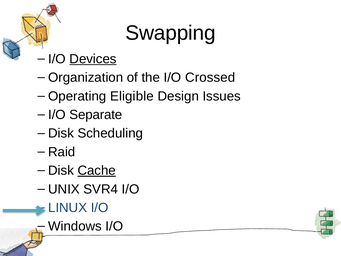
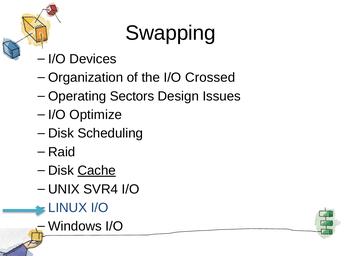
Devices underline: present -> none (93, 59)
Eligible: Eligible -> Sectors (132, 96)
Separate: Separate -> Optimize (96, 115)
